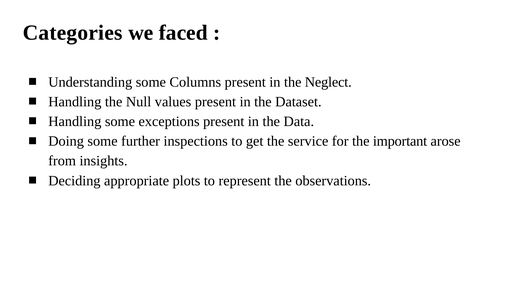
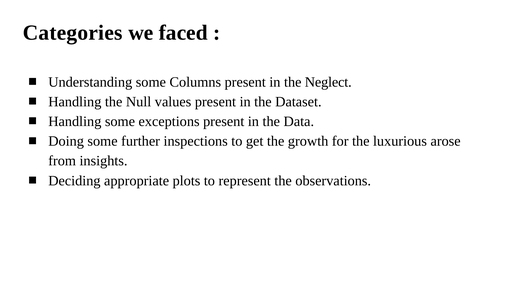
service: service -> growth (308, 141)
important: important -> luxurious (400, 141)
